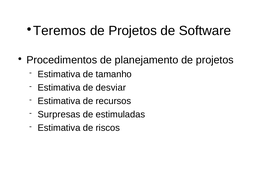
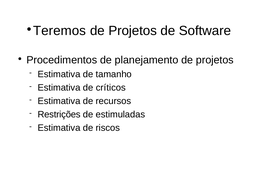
desviar: desviar -> críticos (111, 87)
Surpresas: Surpresas -> Restrições (59, 114)
